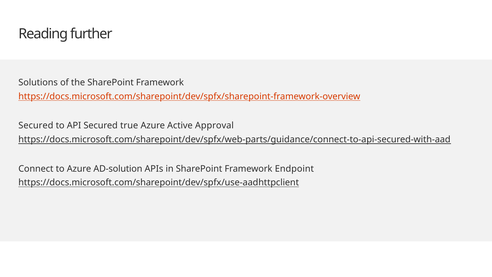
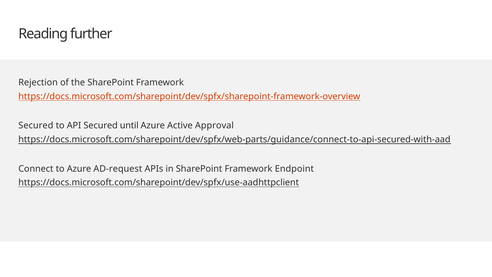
Solutions: Solutions -> Rejection (38, 82)
true: true -> until (129, 126)
AD-solution: AD-solution -> AD-request (118, 169)
